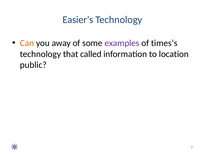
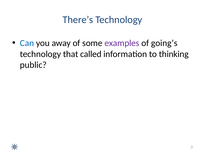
Easier’s: Easier’s -> There’s (78, 20)
Can colour: orange -> blue (27, 43)
times’s: times’s -> going’s (164, 43)
location: location -> thinking (174, 54)
